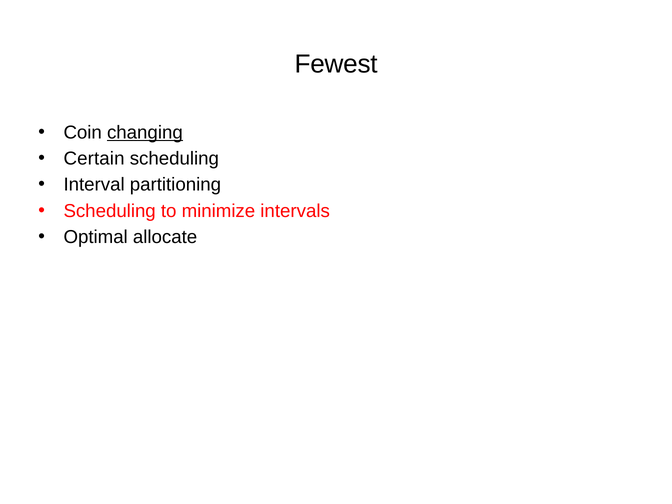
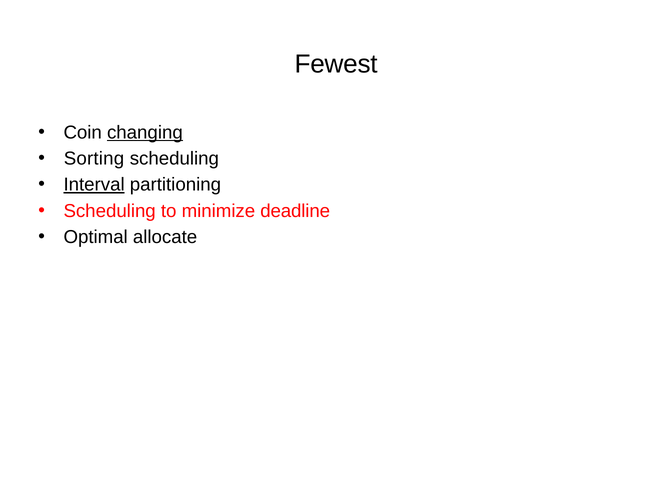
Certain: Certain -> Sorting (94, 159)
Interval underline: none -> present (94, 185)
intervals: intervals -> deadline (295, 211)
